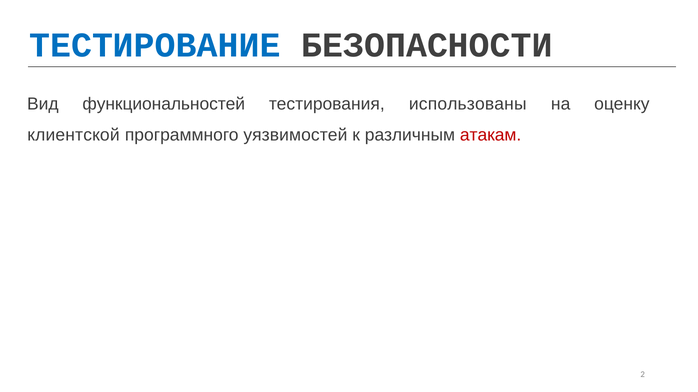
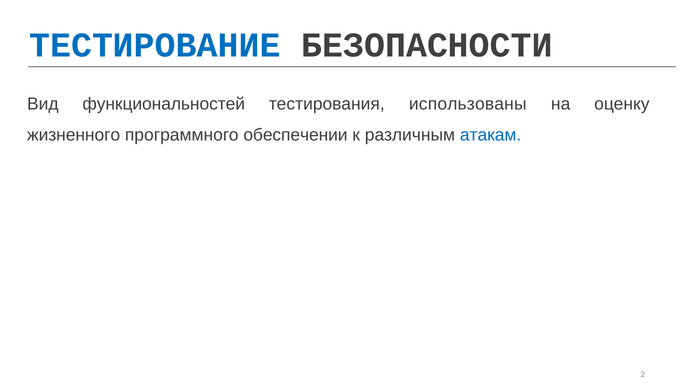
клиентской: клиентской -> жизненного (74, 135)
уязвимостей: уязвимостей -> обеспечении (295, 135)
атакам colour: red -> blue (491, 135)
